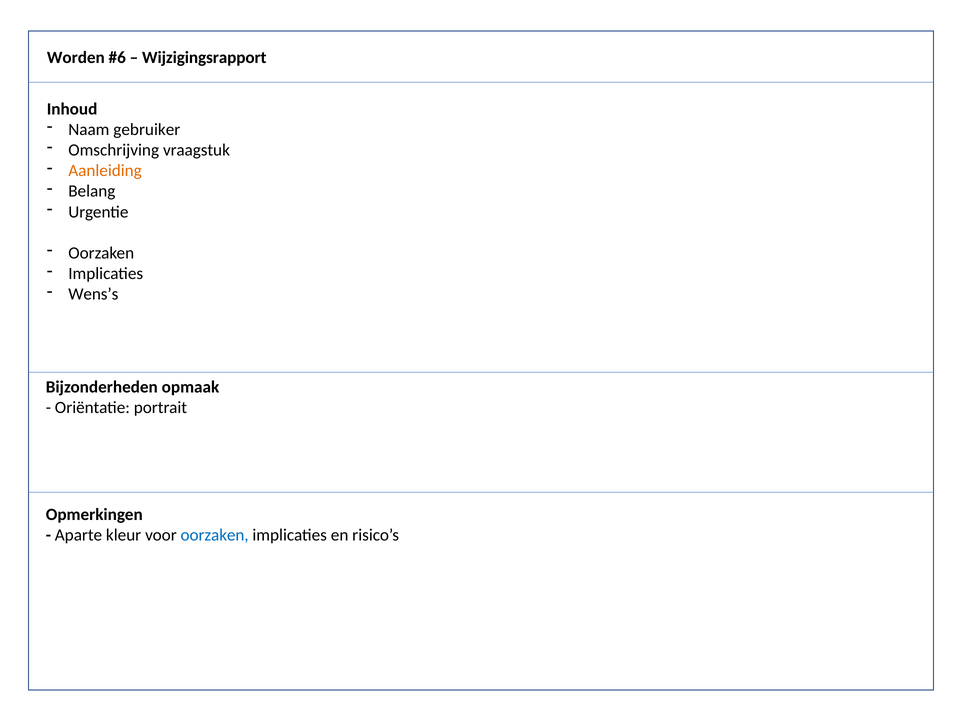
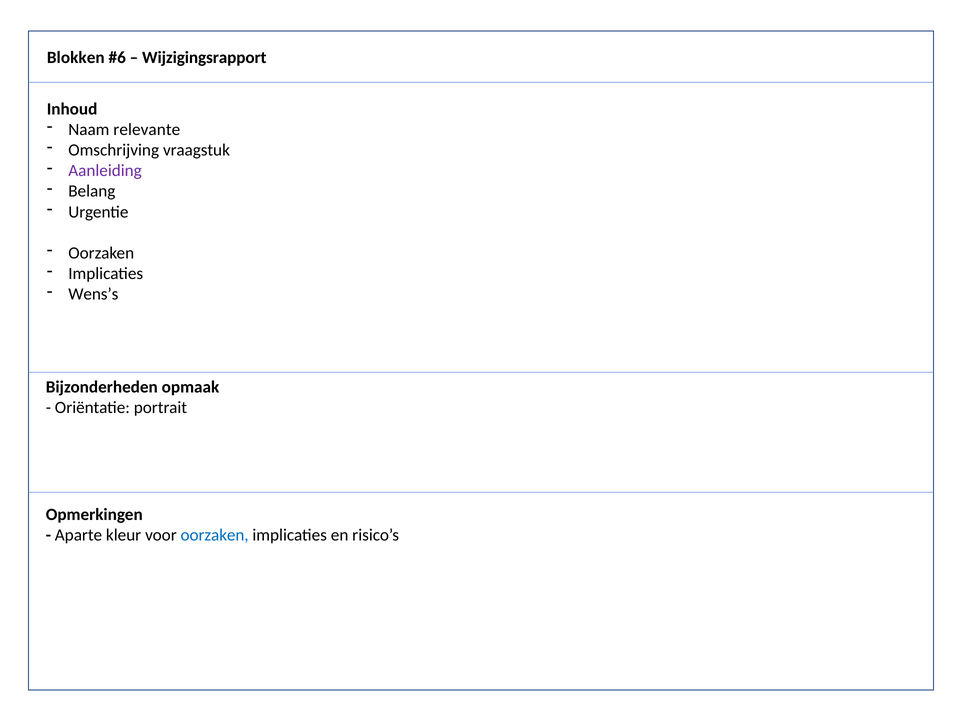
Worden: Worden -> Blokken (76, 58)
gebruiker: gebruiker -> relevante (147, 130)
Aanleiding colour: orange -> purple (105, 171)
